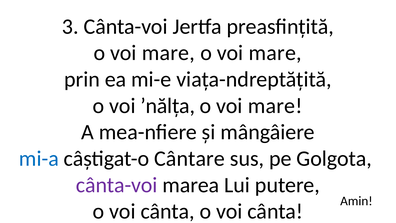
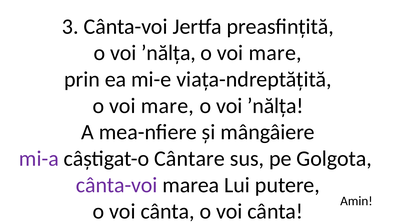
mare: mare -> ʼnălța (168, 53)
ʼnălța: ʼnălța -> mare (167, 106)
mare: mare -> ʼnălța (275, 106)
mi-a colour: blue -> purple (39, 158)
